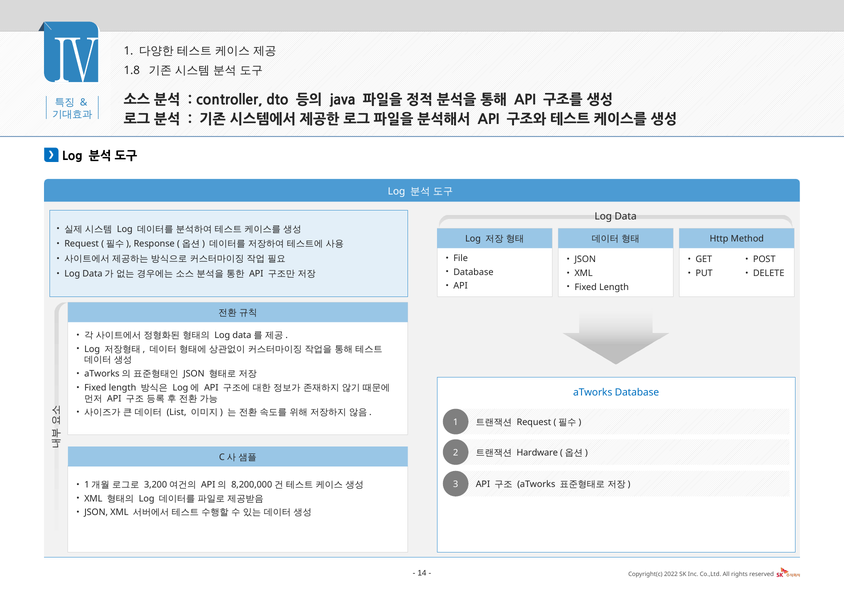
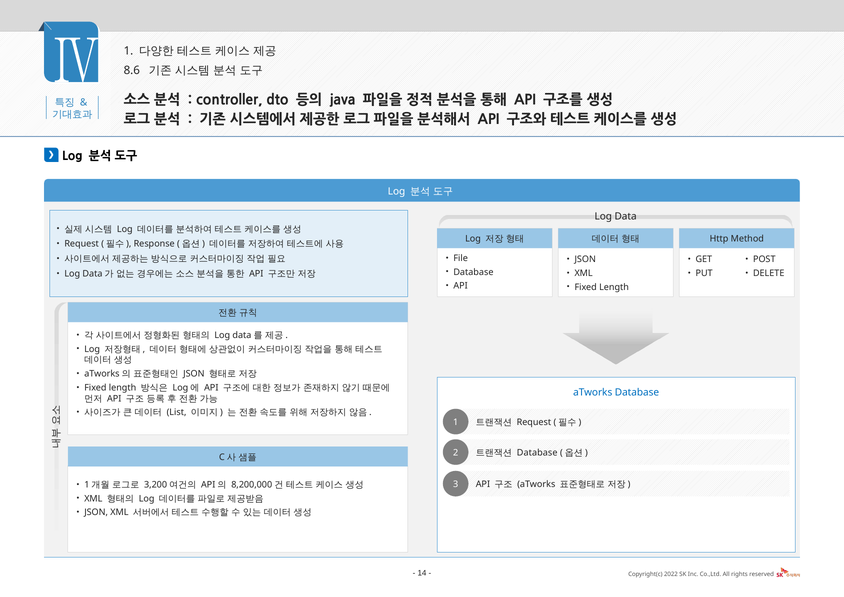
1.8: 1.8 -> 8.6 (132, 70)
Hardware: Hardware -> Database (537, 453)
